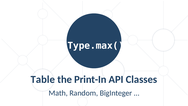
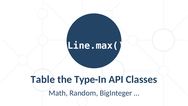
Type.max(: Type.max( -> Line.max( (96, 46)
Print-In: Print-In -> Type-In (90, 79)
